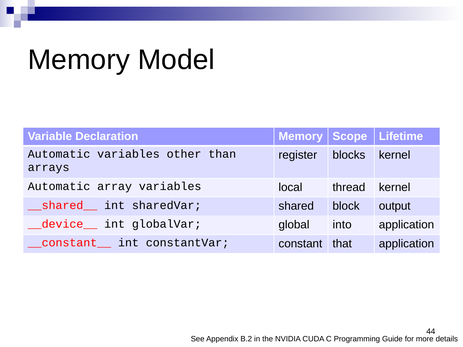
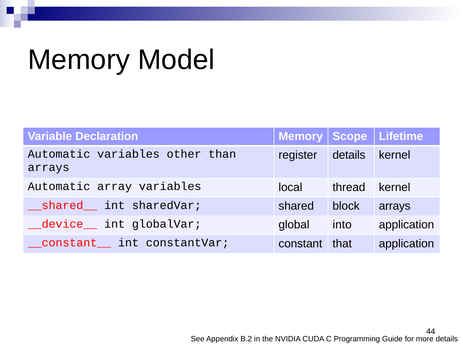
register blocks: blocks -> details (349, 155)
block output: output -> arrays (395, 206)
